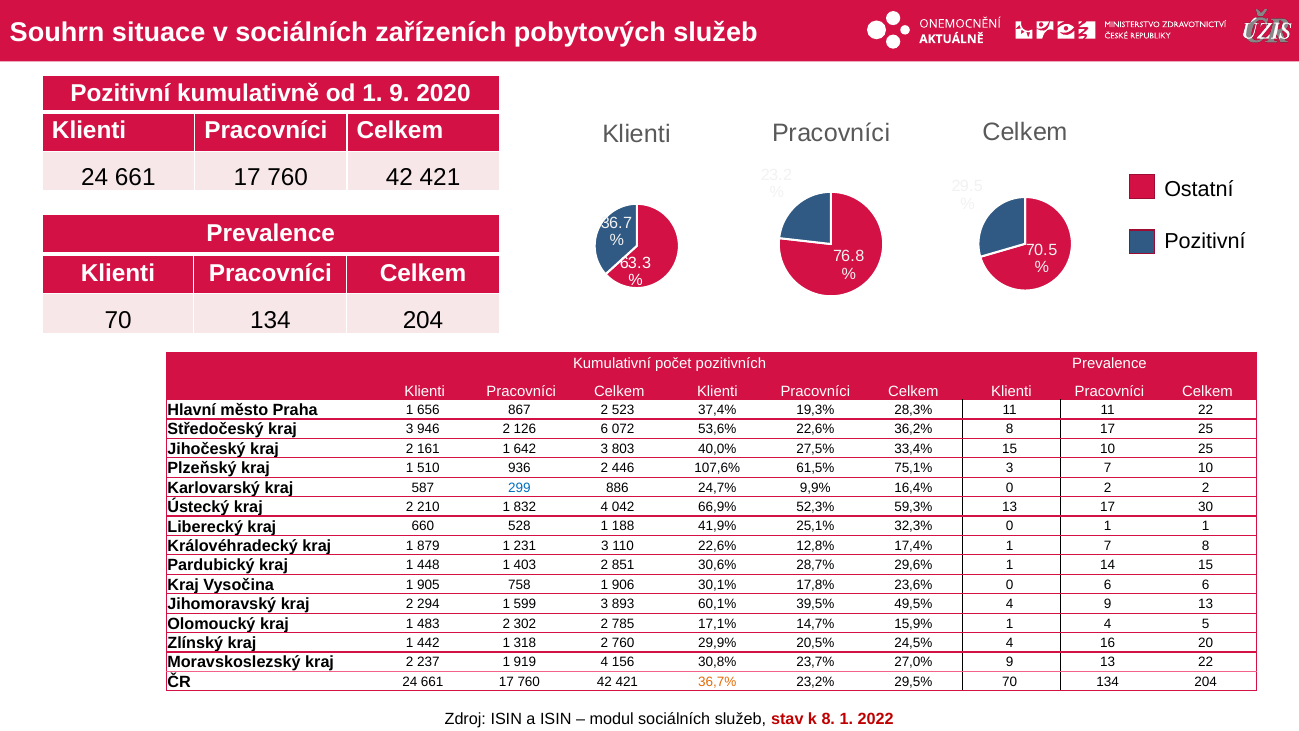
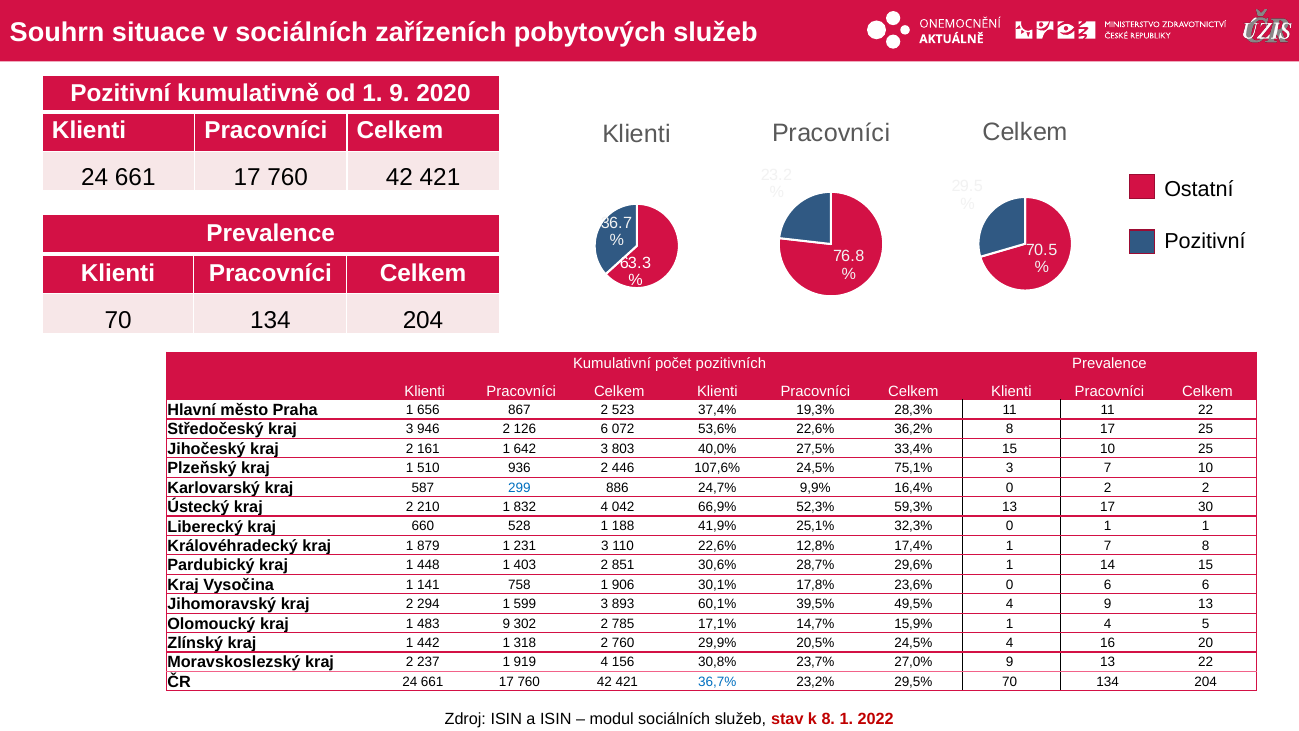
107,6% 61,5%: 61,5% -> 24,5% (815, 468)
905: 905 -> 141 (428, 584)
483 2: 2 -> 9 (506, 623)
36,7% colour: orange -> blue (717, 681)
